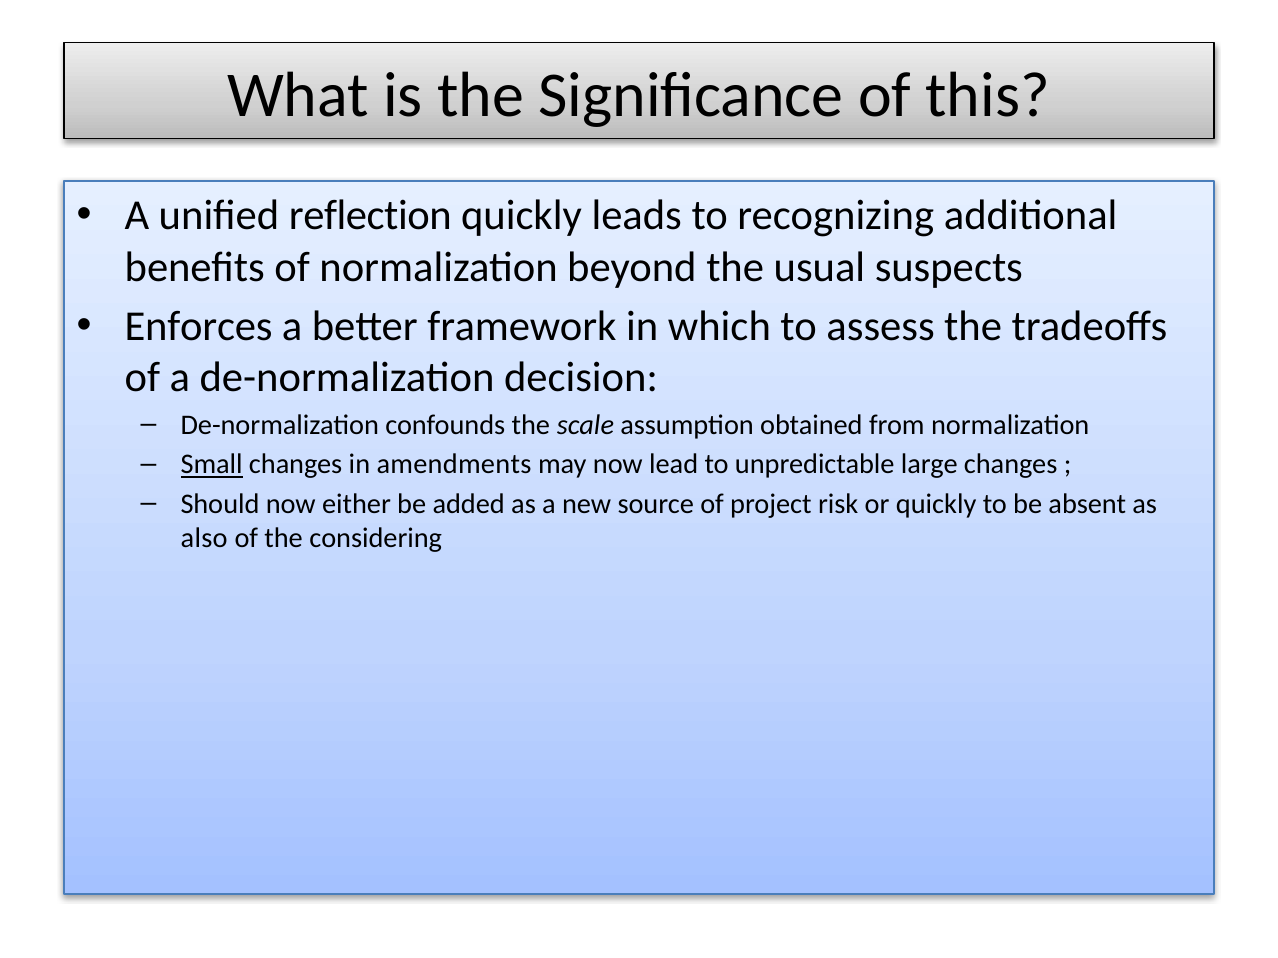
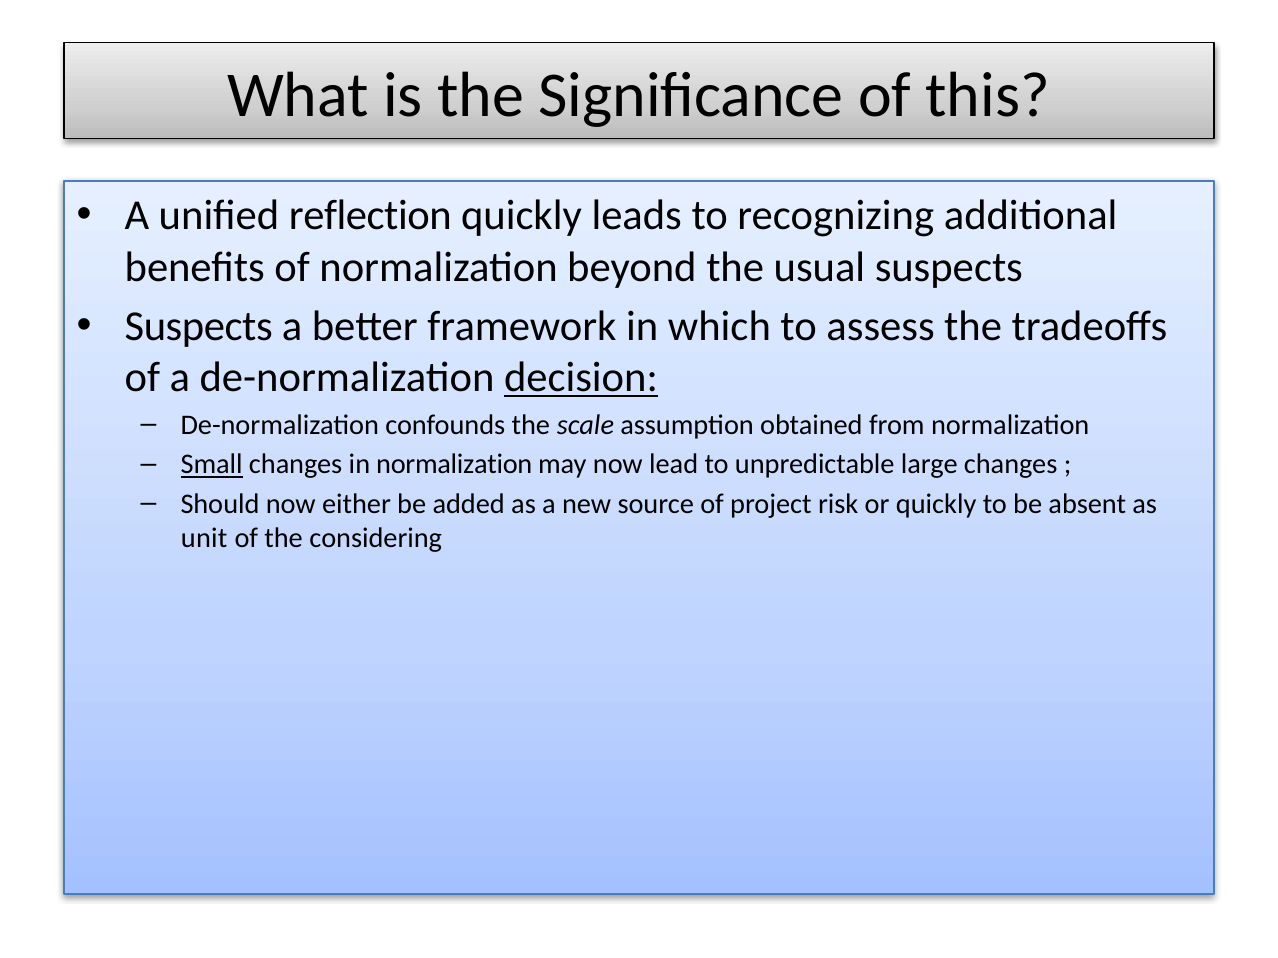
Enforces: Enforces -> Suspects (199, 327)
decision underline: none -> present (581, 378)
in amendments: amendments -> normalization (454, 465)
also: also -> unit (204, 538)
